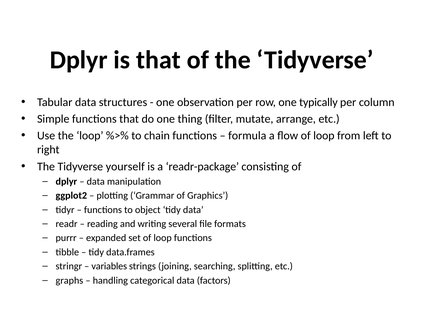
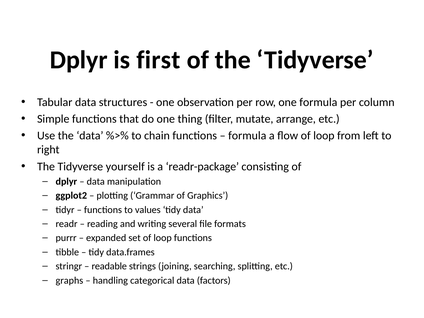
is that: that -> first (158, 60)
one typically: typically -> formula (318, 102)
the loop: loop -> data (90, 136)
object: object -> values (148, 210)
variables: variables -> readable (109, 266)
